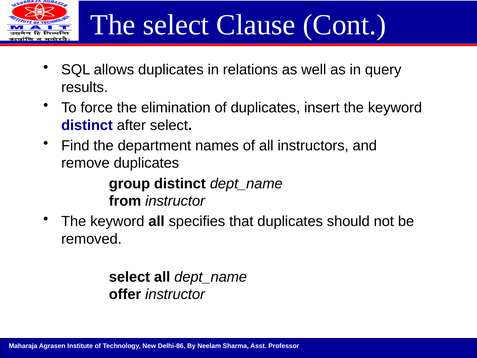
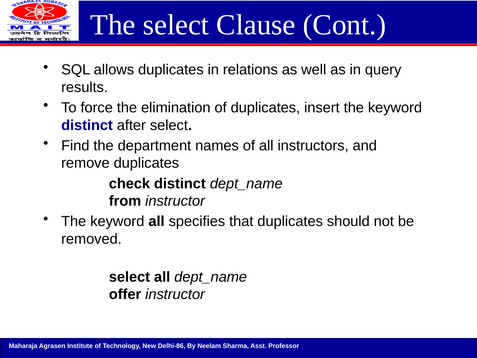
group: group -> check (129, 183)
